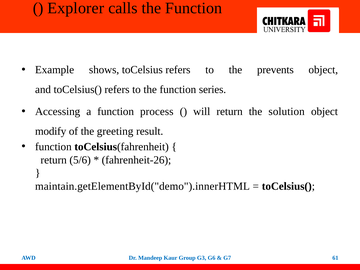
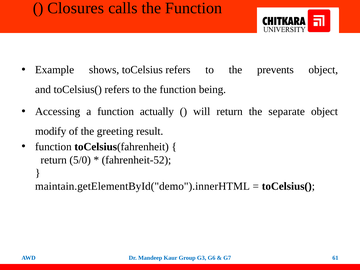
Explorer: Explorer -> Closures (76, 8)
series: series -> being (212, 90)
process: process -> actually (157, 112)
solution: solution -> separate (287, 112)
5/6: 5/6 -> 5/0 (80, 160)
fahrenheit-26: fahrenheit-26 -> fahrenheit-52 (136, 160)
